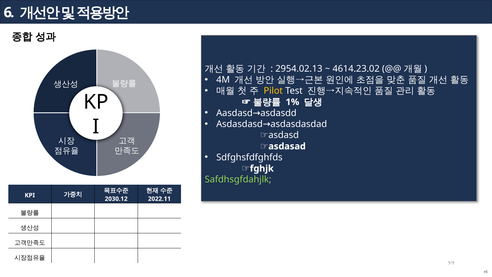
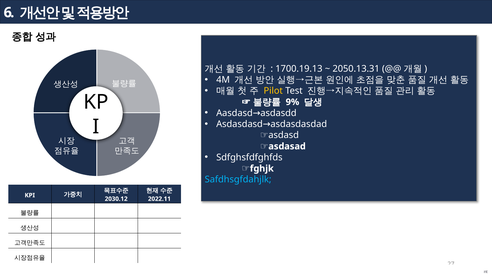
2954.02.13: 2954.02.13 -> 1700.19.13 (299, 69)
4614.23.02: 4614.23.02 -> 2050.13.31 (356, 69)
1%: 1% -> 9% (292, 102)
Safdhsgfdahjlk colour: light green -> light blue (238, 179)
